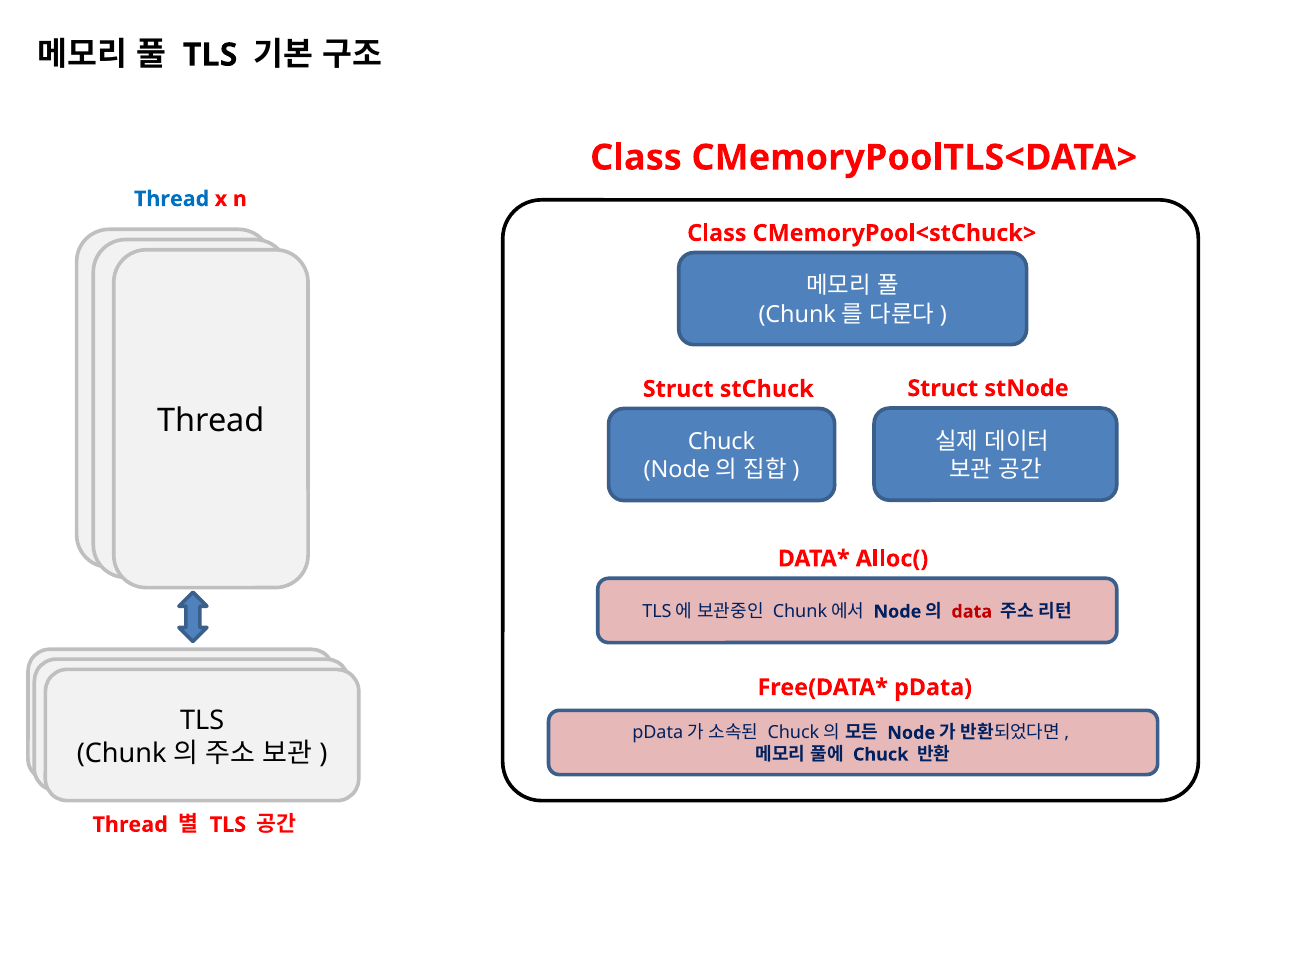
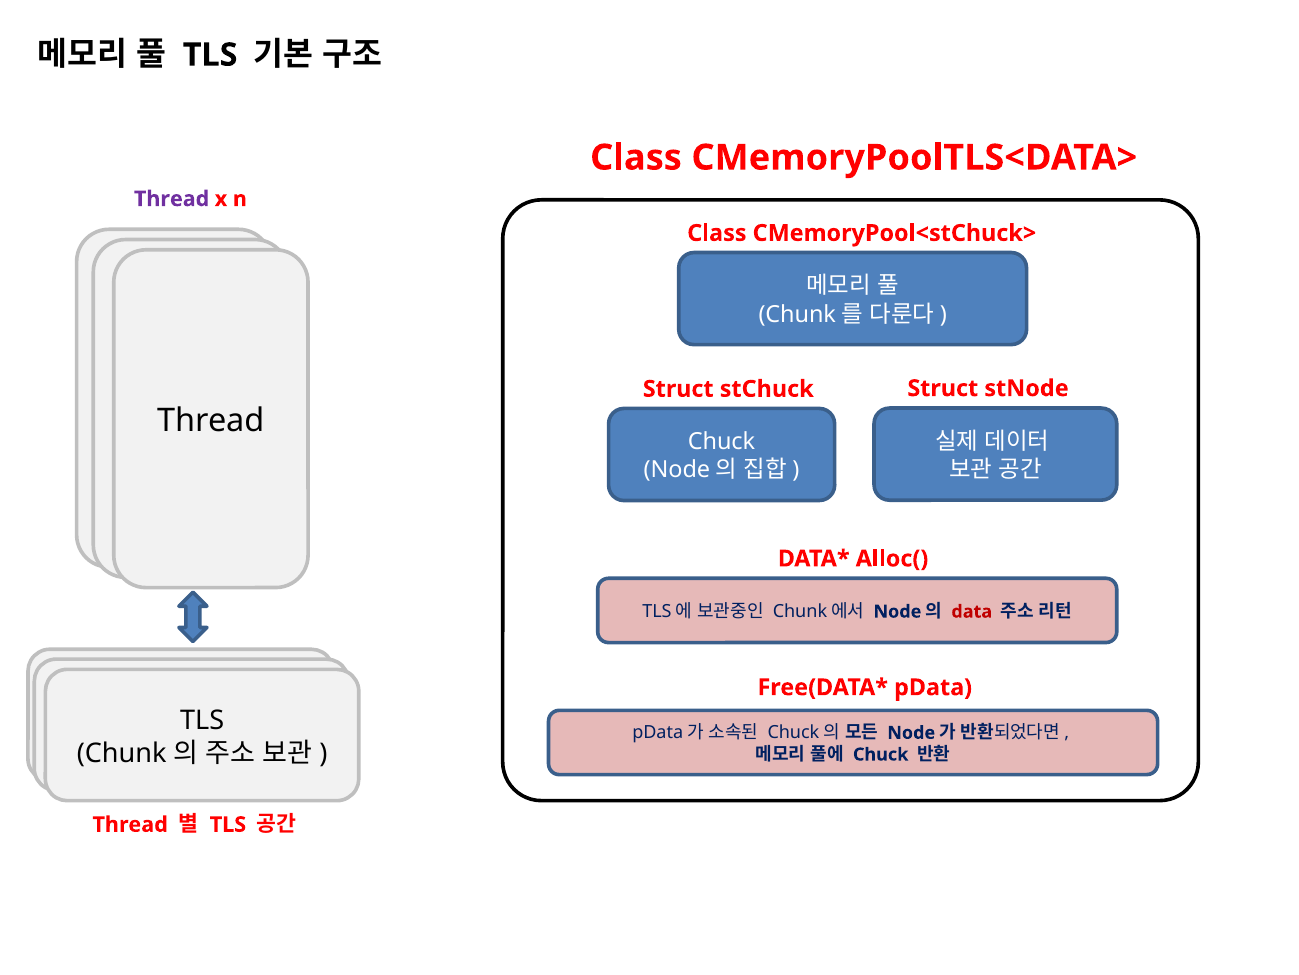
Thread colour: blue -> purple (172, 199)
